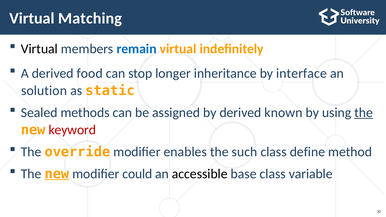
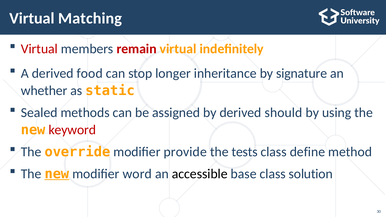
Virtual colour: black -> red (39, 49)
remain colour: blue -> red (137, 49)
interface: interface -> signature (302, 73)
solution: solution -> whether (44, 91)
known: known -> should (283, 113)
the underline: present -> none (364, 113)
enables: enables -> provide (185, 152)
such: such -> tests (245, 152)
could: could -> word (137, 174)
variable: variable -> solution (311, 174)
